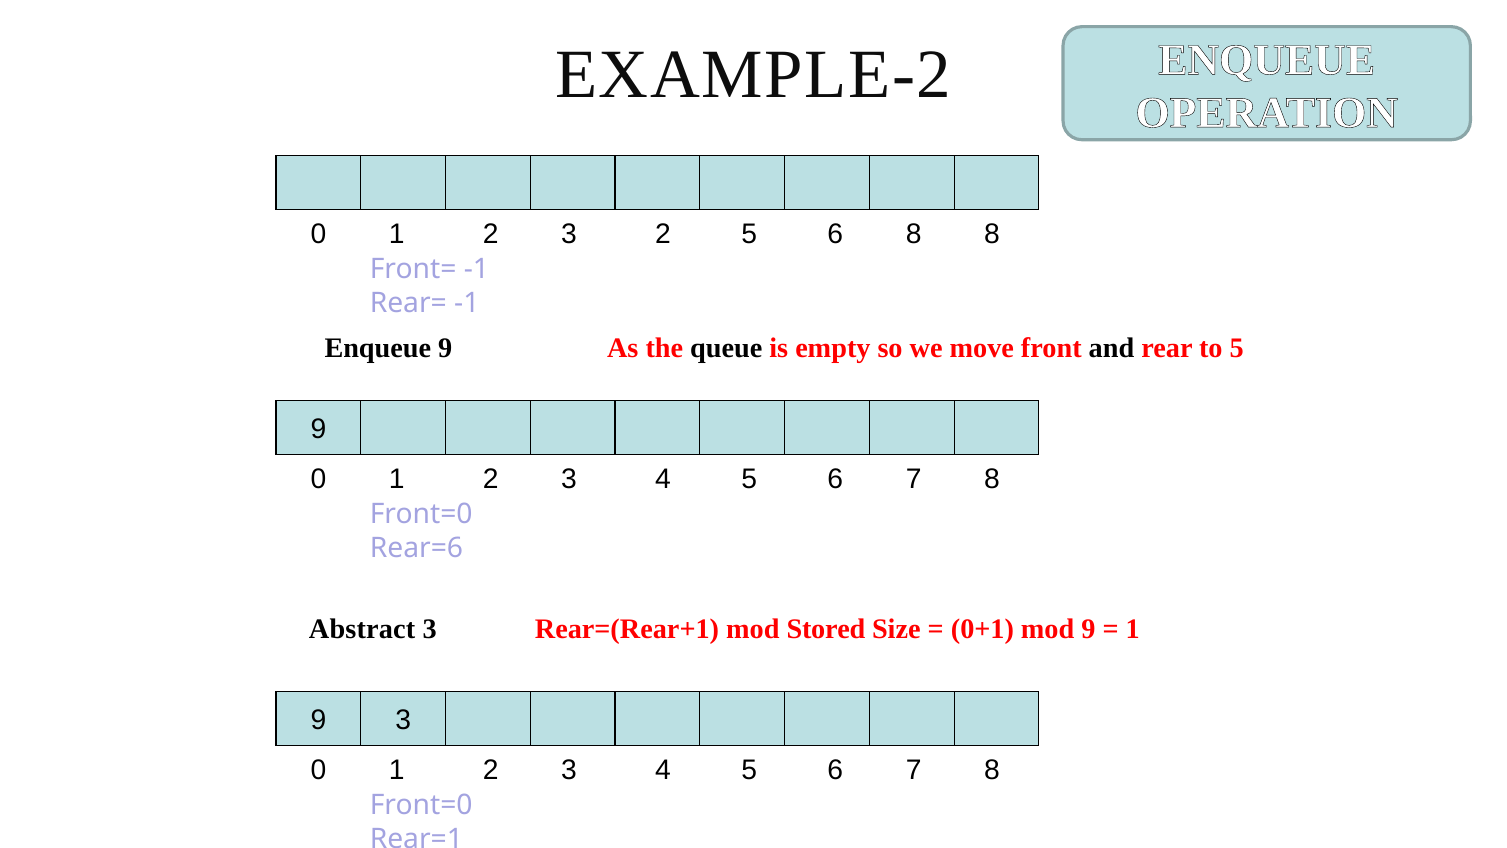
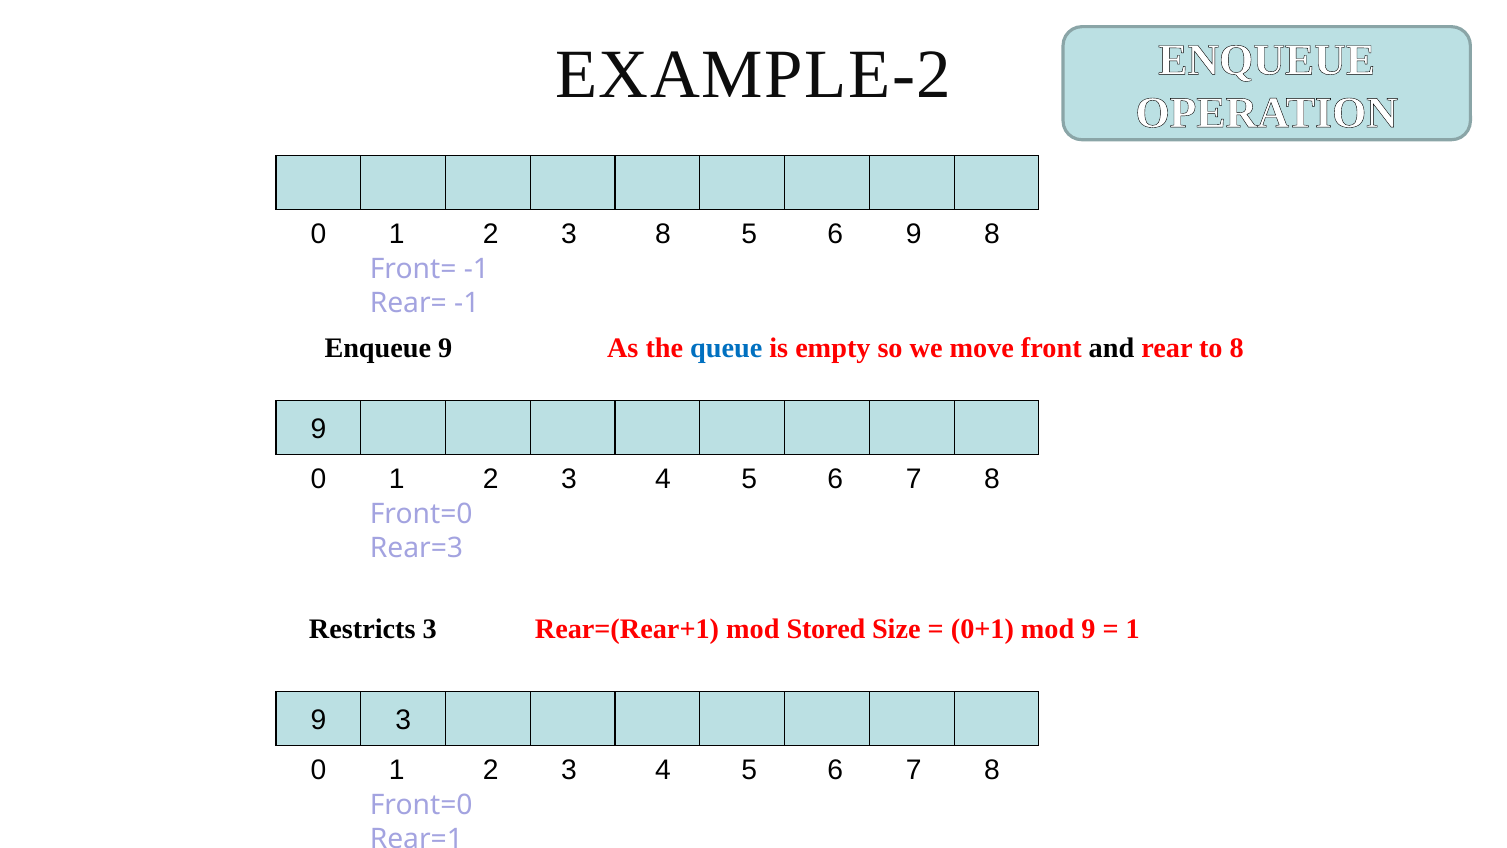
3 2: 2 -> 8 (663, 234)
6 8: 8 -> 9 (914, 234)
queue colour: black -> blue (726, 348)
to 5: 5 -> 8 (1237, 348)
Rear=6: Rear=6 -> Rear=3 (416, 548)
Abstract: Abstract -> Restricts (362, 629)
